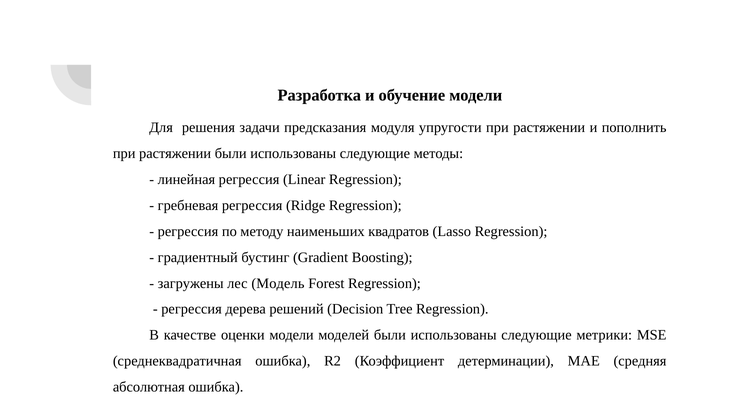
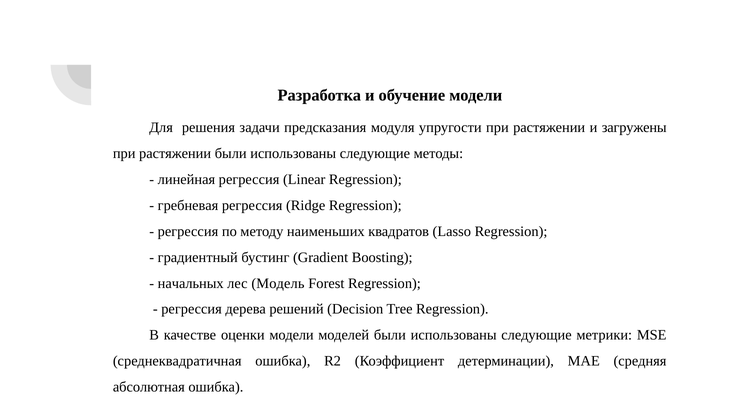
пополнить: пополнить -> загружены (634, 127)
загружены: загружены -> начальных (191, 283)
